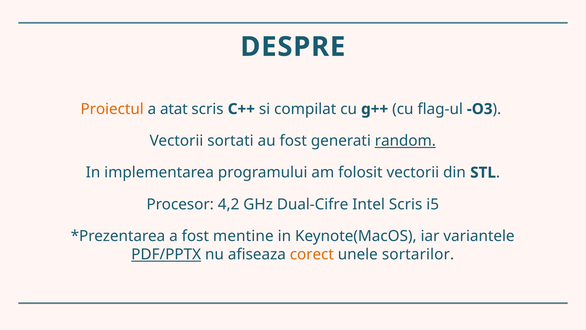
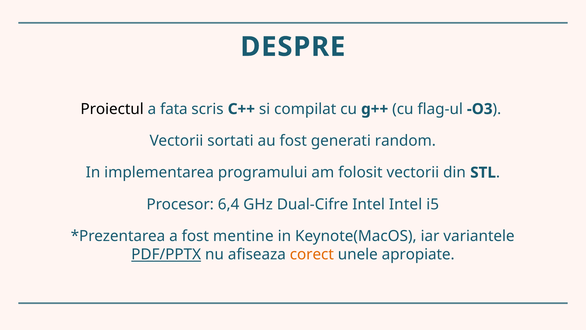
Proiectul colour: orange -> black (112, 109)
atat: atat -> fata (174, 109)
random underline: present -> none (405, 141)
4,2: 4,2 -> 6,4 (229, 204)
Intel Scris: Scris -> Intel (406, 204)
sortarilor: sortarilor -> apropiate (418, 254)
